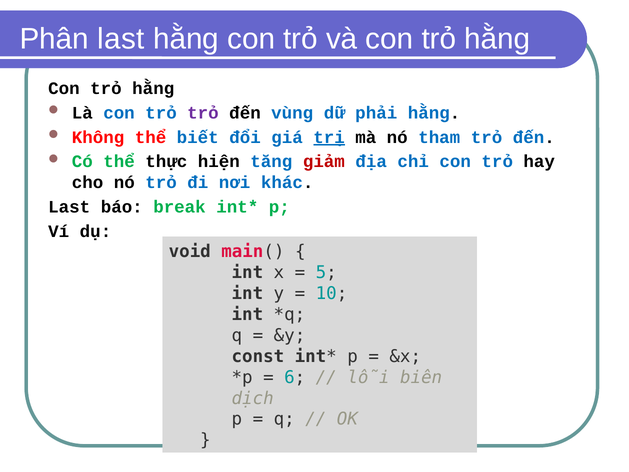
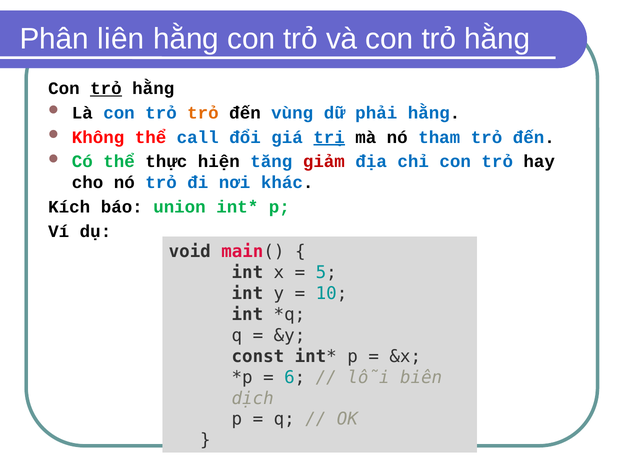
Phân last: last -> liên (121, 39)
trỏ underline: none -> present (106, 88)
trỏ colour: purple -> orange (203, 113)
biết: biết -> call (198, 137)
Last: Last -> Kích (69, 207)
break: break -> union (179, 207)
